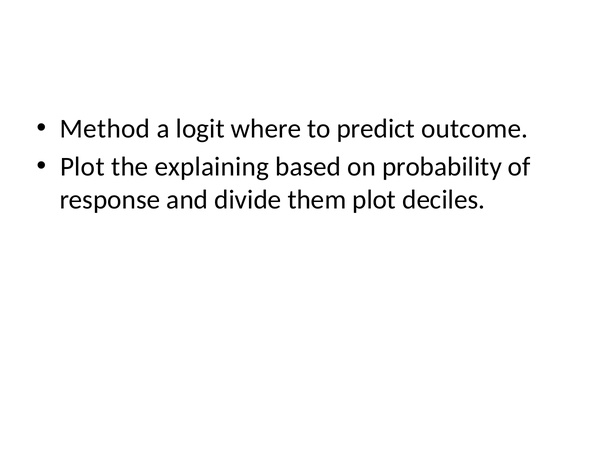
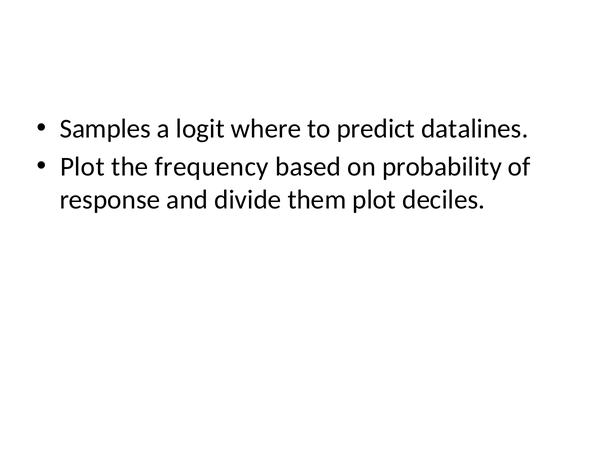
Method: Method -> Samples (105, 129)
outcome: outcome -> datalines (475, 129)
explaining: explaining -> frequency (212, 167)
